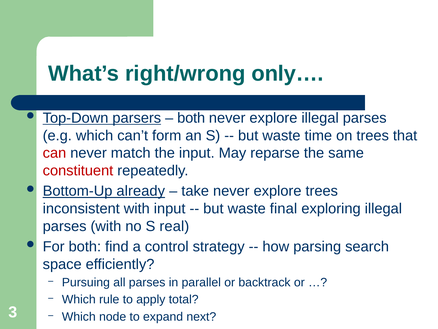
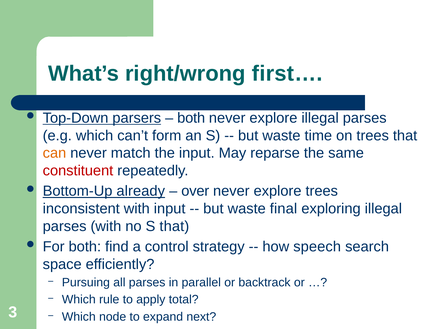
only…: only… -> first… (287, 73)
can colour: red -> orange (54, 153)
take: take -> over (195, 191)
S real: real -> that (174, 226)
parsing: parsing -> speech (317, 246)
